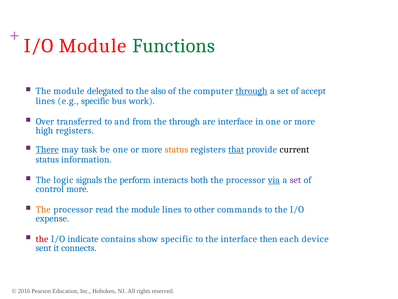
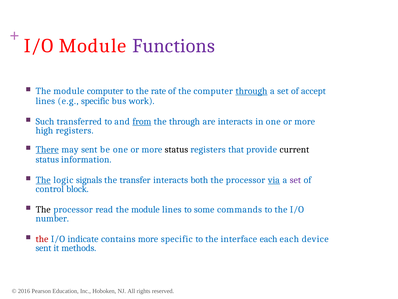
Functions colour: green -> purple (174, 46)
module delegated: delegated -> computer (105, 91)
also: also -> rate (158, 91)
Over: Over -> Such (45, 121)
from underline: none -> present (142, 121)
are interface: interface -> interacts (235, 121)
may task: task -> sent (89, 149)
status colour: orange -> black (176, 149)
that underline: present -> none (236, 149)
The underline: none -> present (43, 180)
perform: perform -> transfer (135, 180)
control more: more -> block (77, 189)
The colour: orange -> black (43, 209)
other: other -> some (204, 209)
expense: expense -> number (52, 218)
contains show: show -> more (148, 239)
interface then: then -> each (269, 239)
connects: connects -> methods (79, 248)
